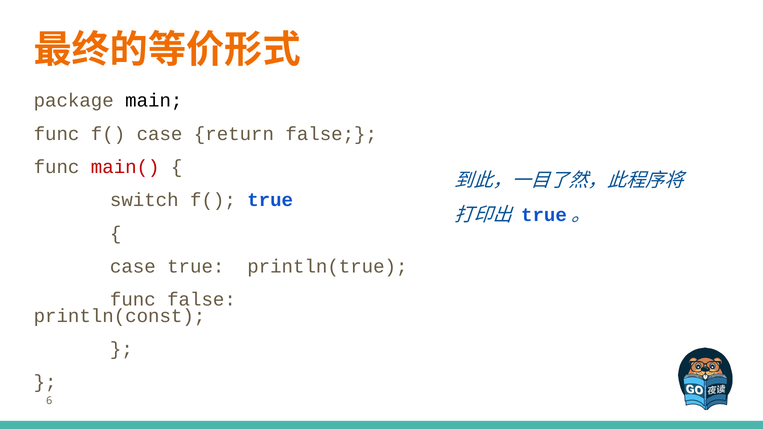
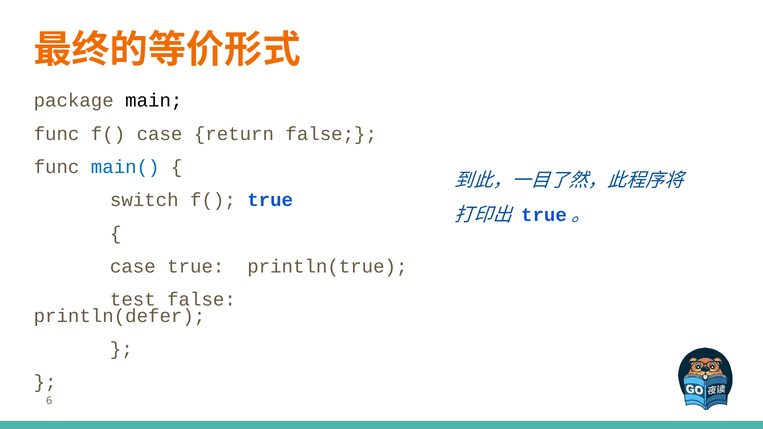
main( colour: red -> blue (125, 167)
func: func -> test (133, 300)
println(const: println(const -> println(defer (119, 316)
